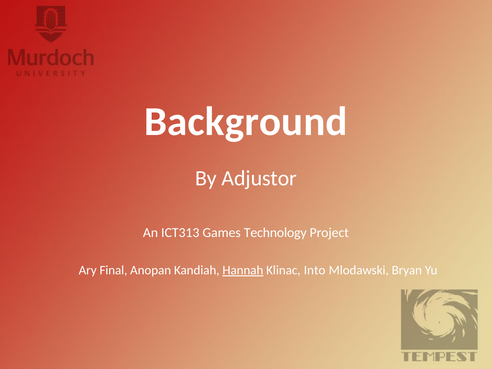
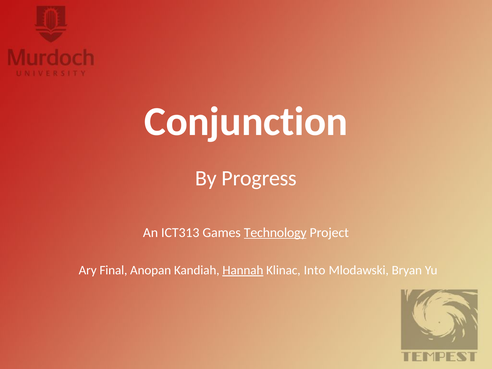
Background: Background -> Conjunction (246, 121)
Adjustor: Adjustor -> Progress (259, 178)
Technology underline: none -> present (275, 233)
